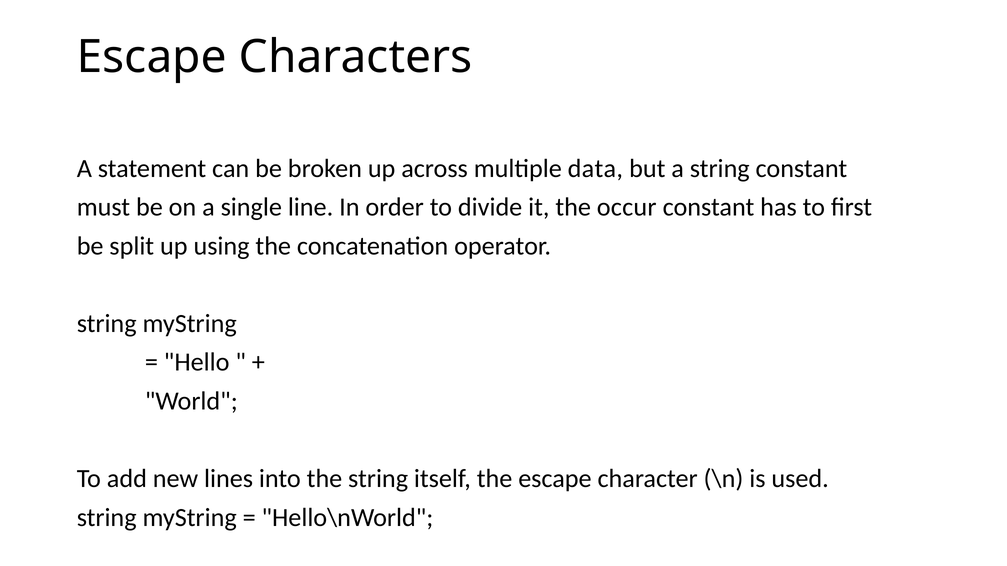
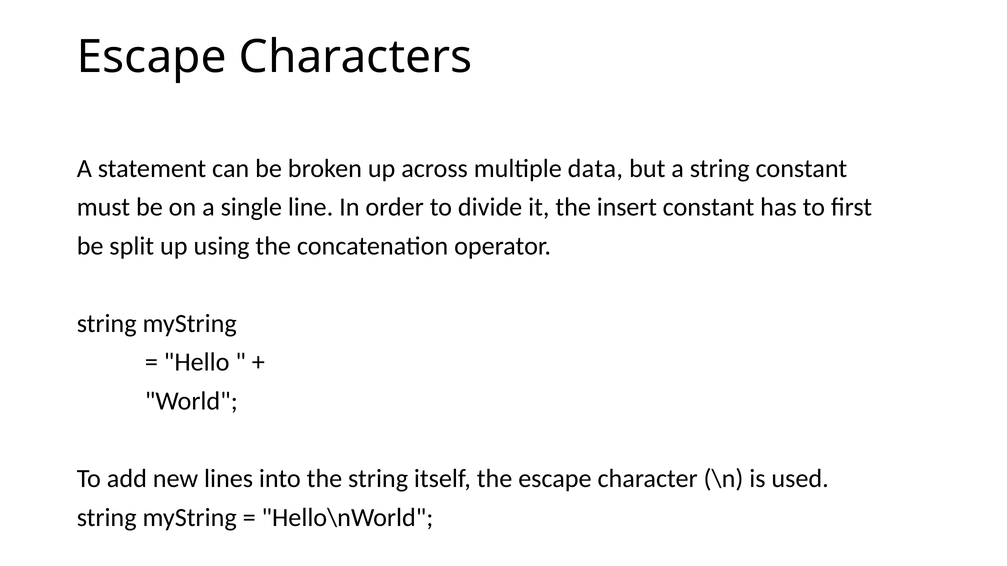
occur: occur -> insert (627, 207)
